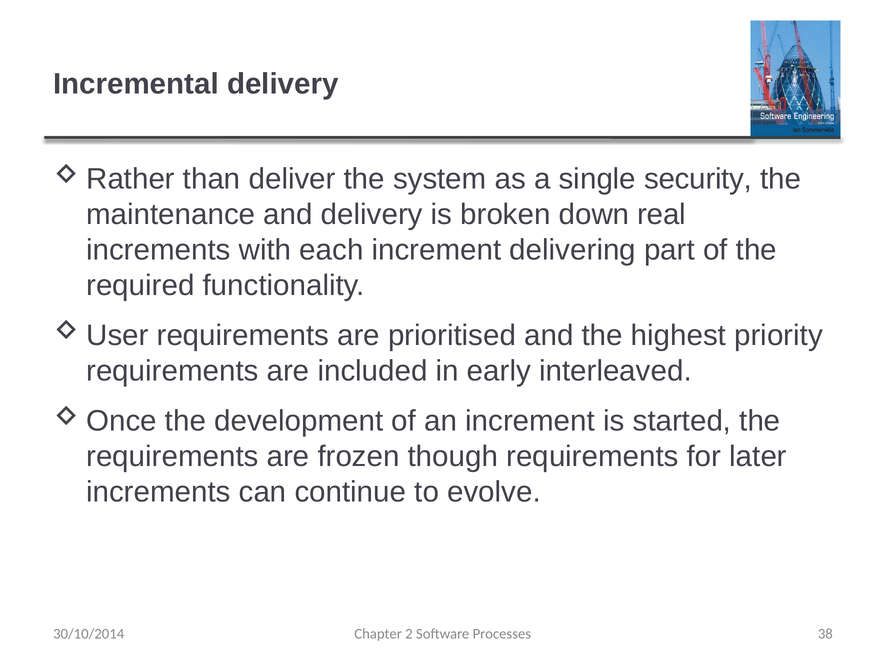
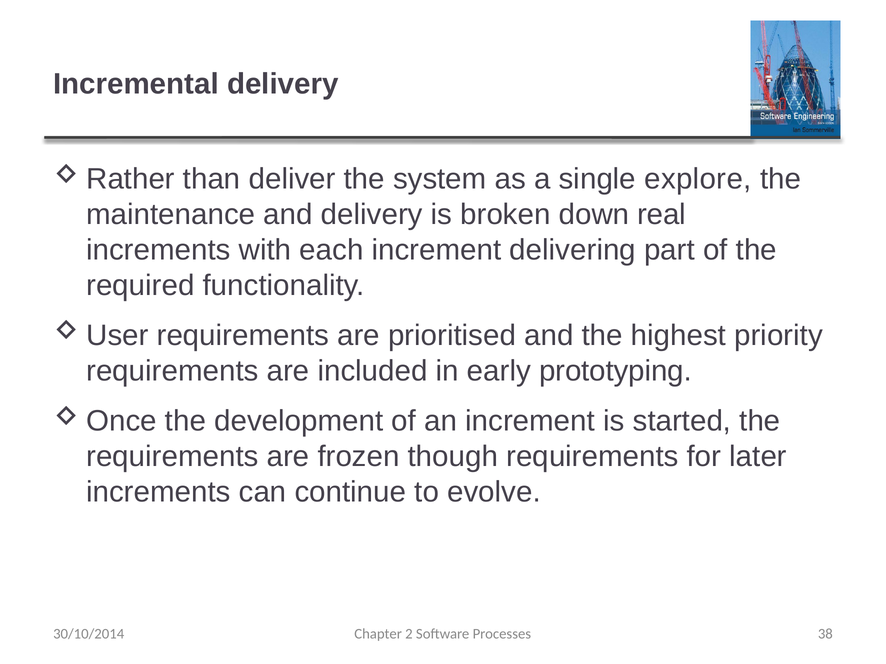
security: security -> explore (698, 179)
interleaved: interleaved -> prototyping (615, 371)
